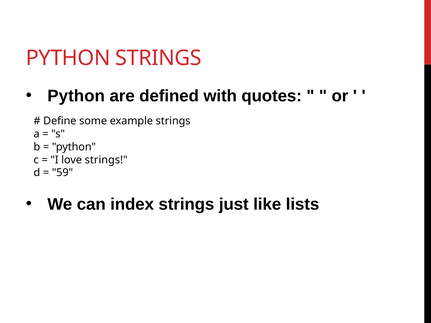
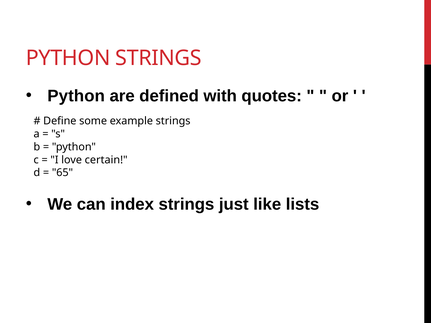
love strings: strings -> certain (106, 160)
59: 59 -> 65 (62, 173)
